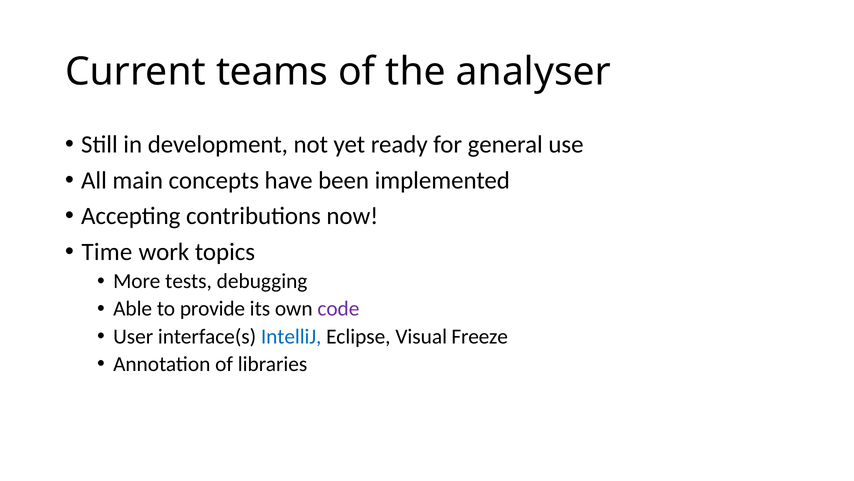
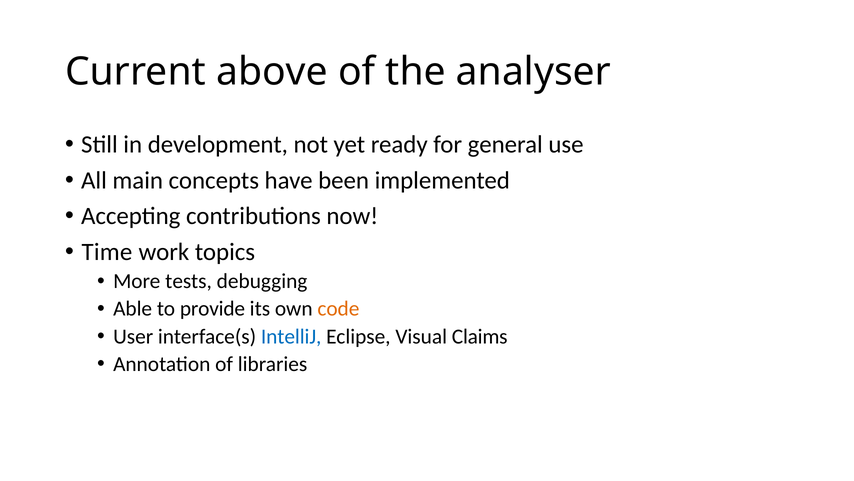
teams: teams -> above (272, 72)
code colour: purple -> orange (338, 309)
Freeze: Freeze -> Claims (480, 336)
